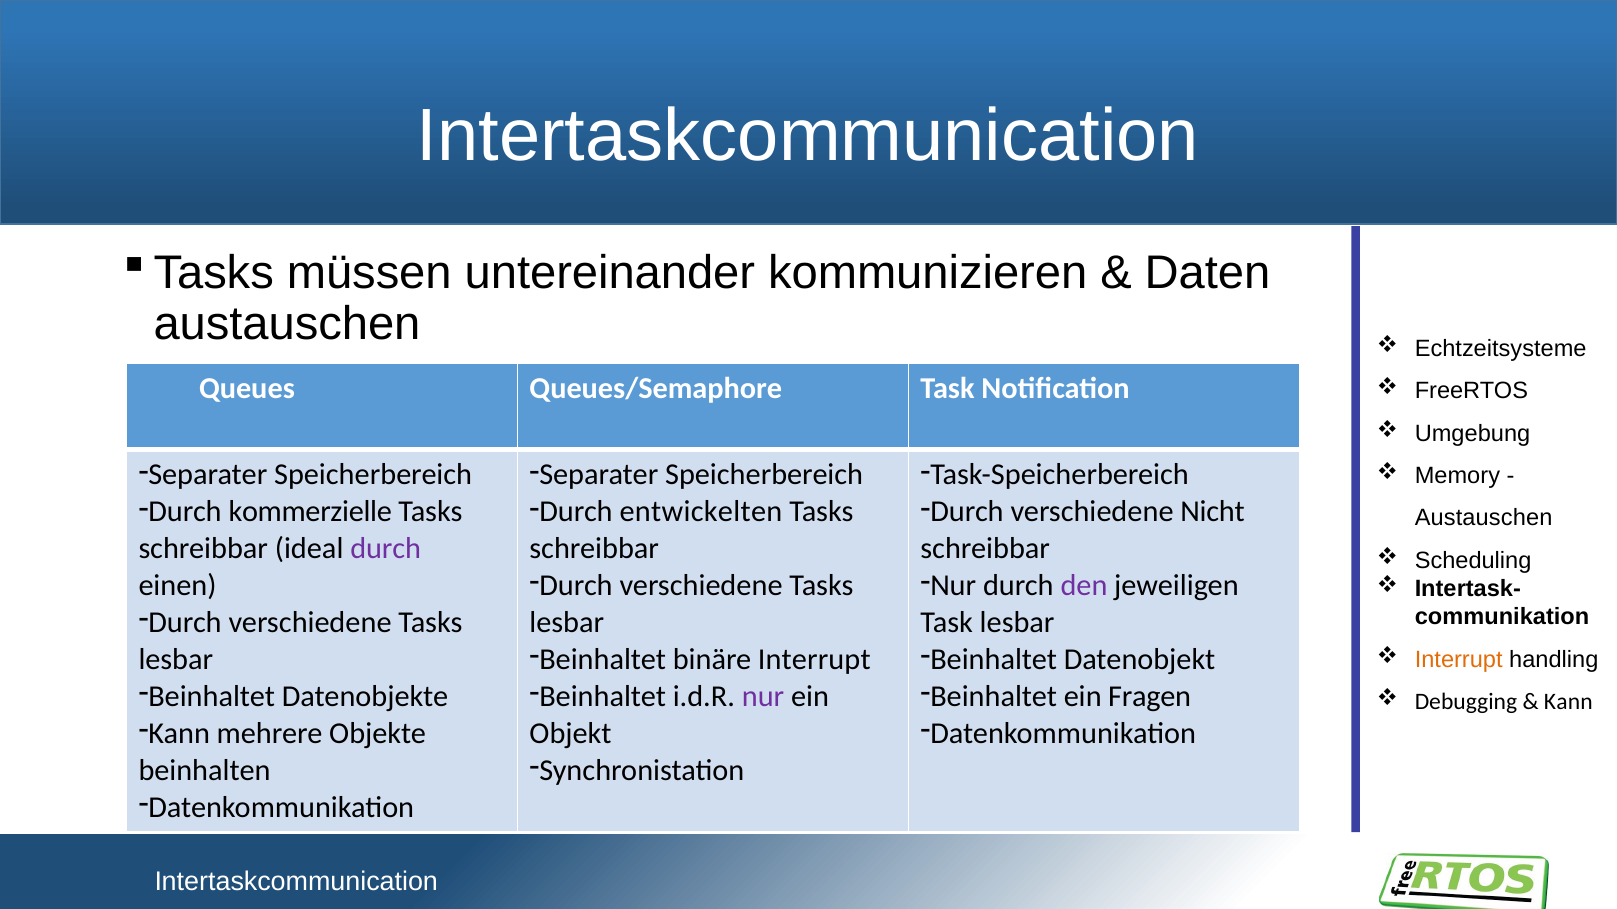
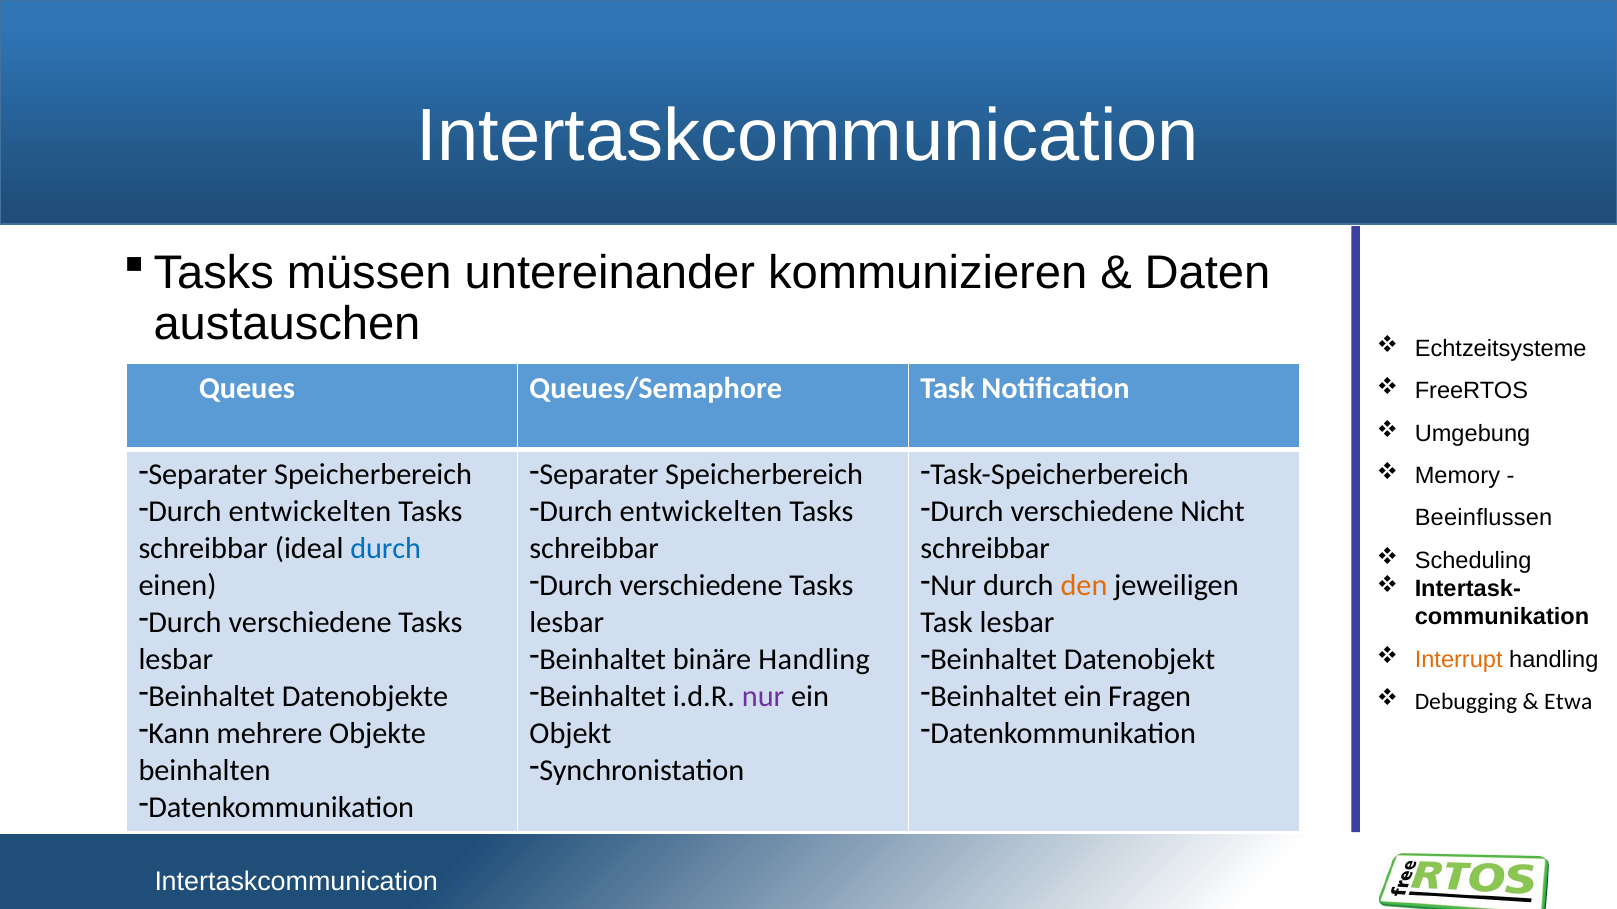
kommerzielle: kommerzielle -> entwickelten (310, 512)
Austauschen: Austauschen -> Beeinflussen (1484, 518)
durch colour: purple -> blue (386, 549)
den colour: purple -> orange (1084, 586)
binäre Interrupt: Interrupt -> Handling (814, 660)
Kann: Kann -> Etwa (1568, 702)
